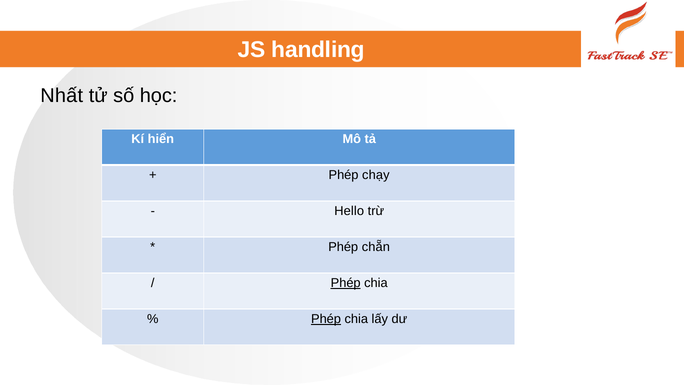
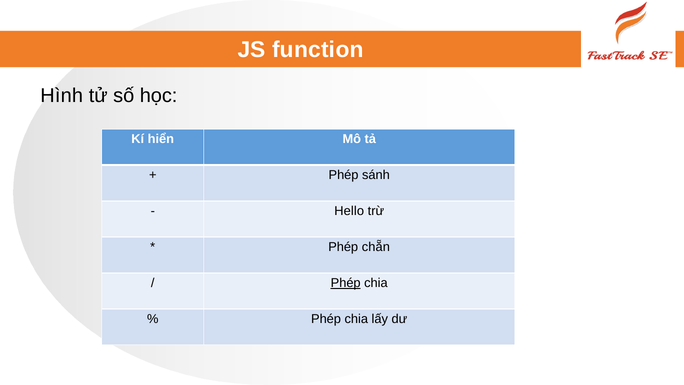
handling: handling -> function (318, 49)
Nhất: Nhất -> Hình (62, 96)
chạy: chạy -> sánh (376, 175)
Phép underline: present -> none (326, 319)
